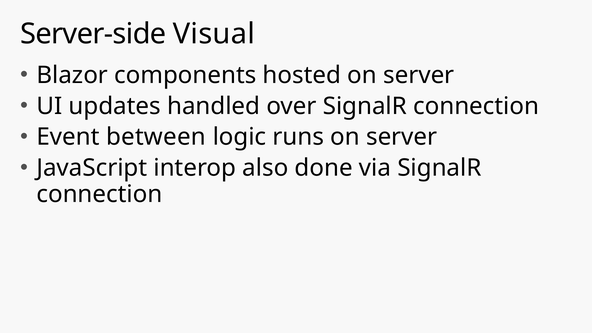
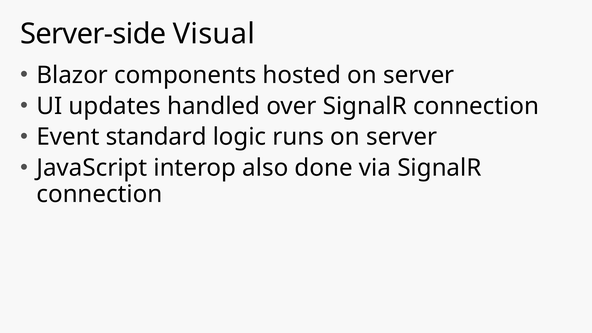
between: between -> standard (156, 137)
